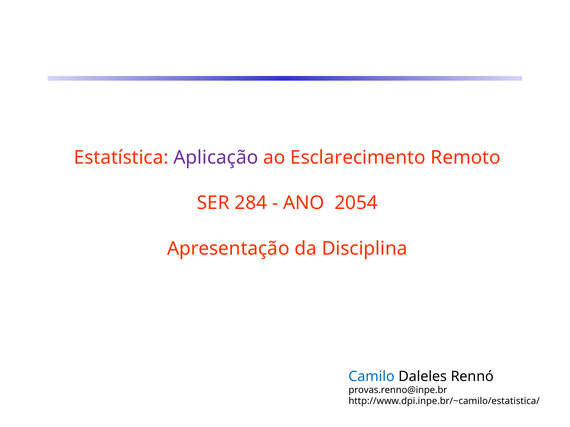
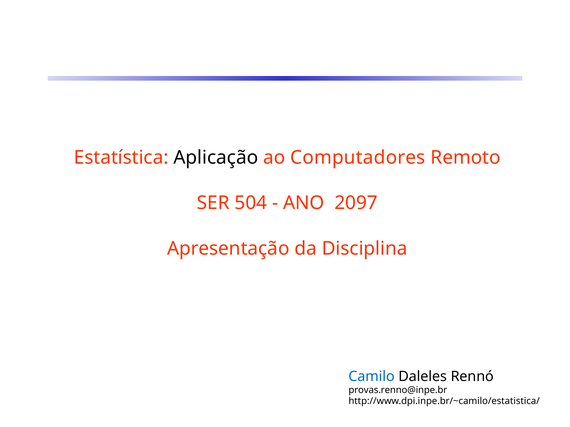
Aplicação colour: purple -> black (216, 158)
Esclarecimento: Esclarecimento -> Computadores (358, 158)
284: 284 -> 504 (251, 203)
2054: 2054 -> 2097 (356, 203)
